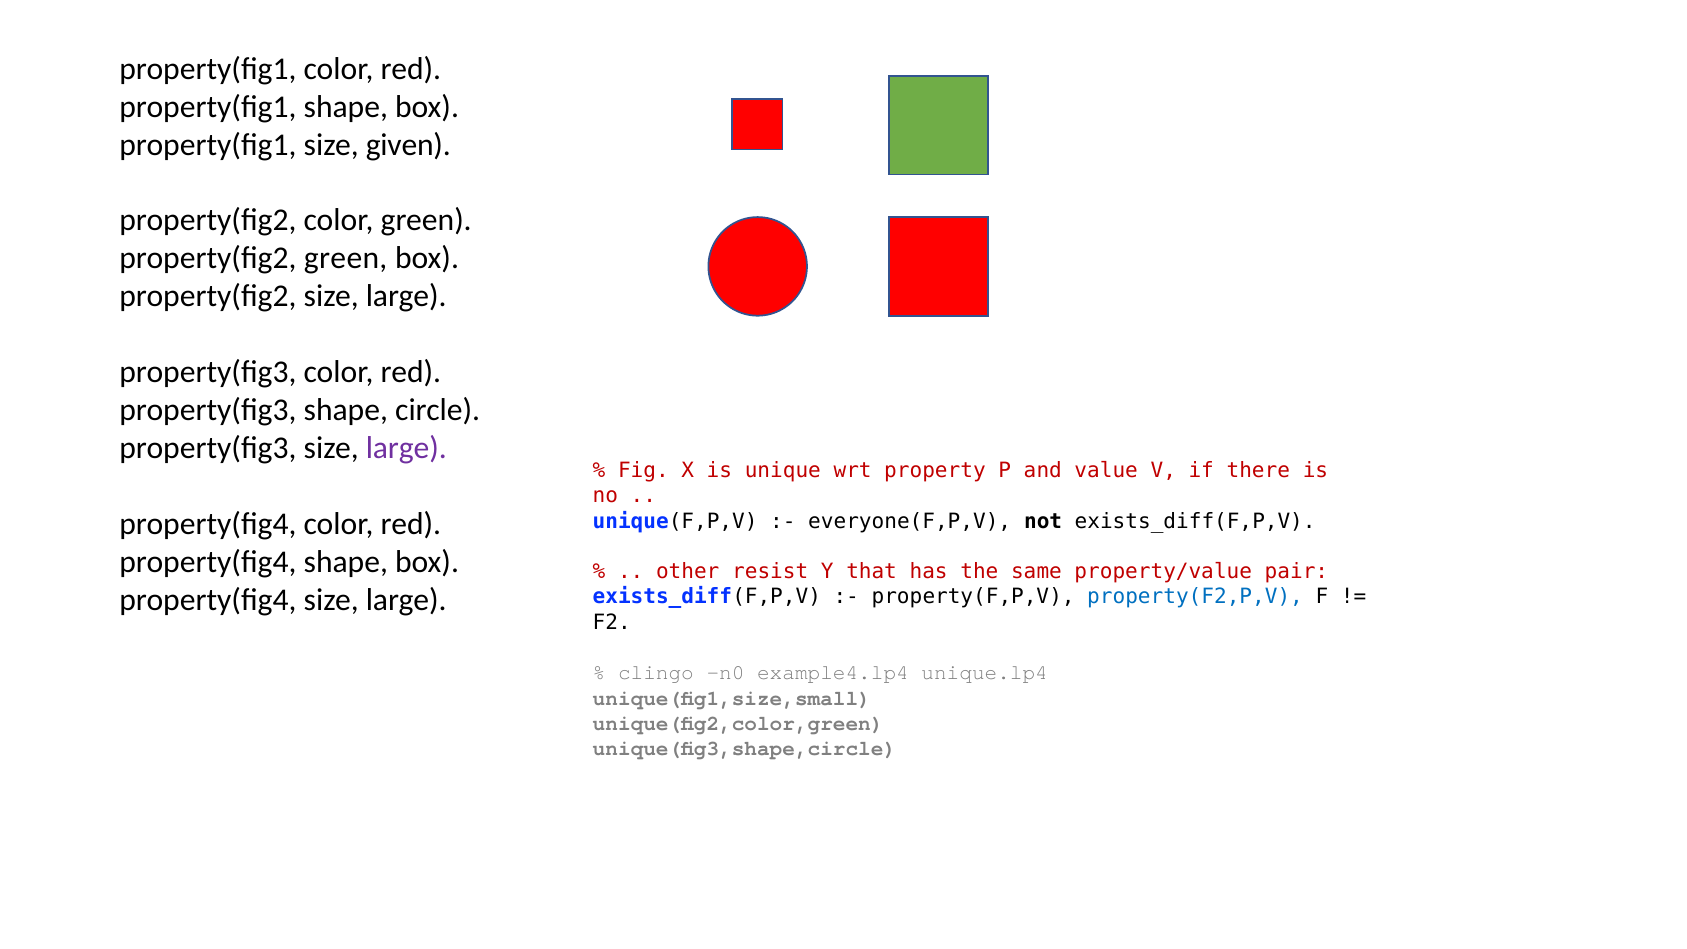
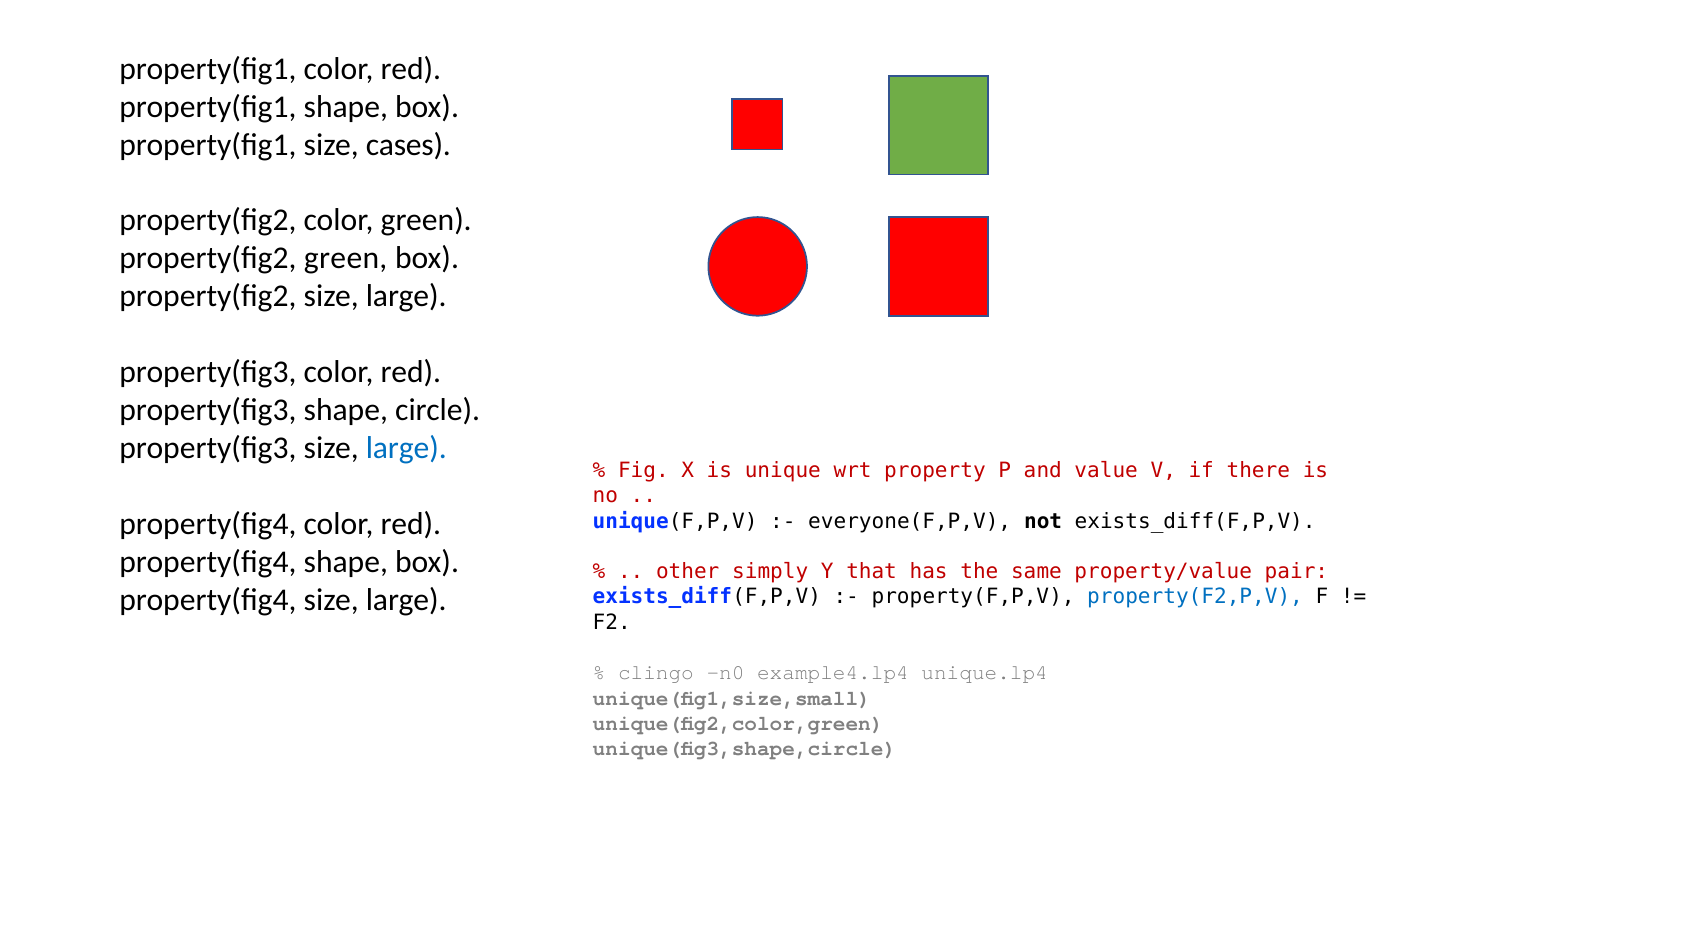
given: given -> cases (408, 145)
large colour: purple -> blue (406, 448)
resist: resist -> simply (770, 572)
